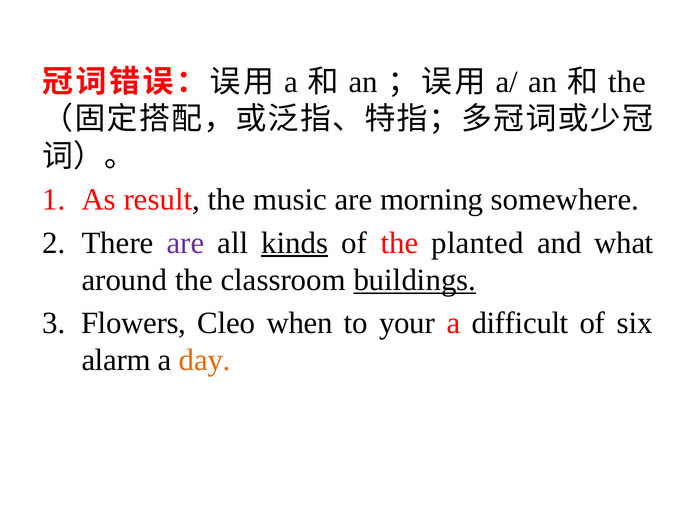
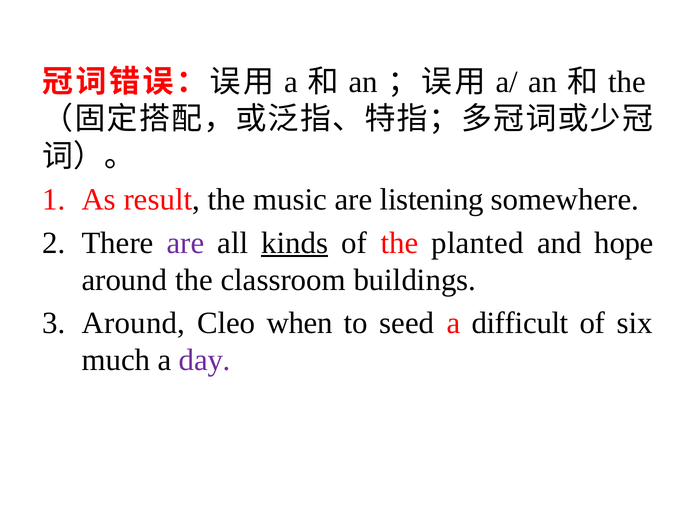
morning: morning -> listening (432, 200)
what: what -> hope (624, 243)
buildings underline: present -> none (415, 280)
Flowers: Flowers -> Around (133, 323)
your: your -> seed (407, 323)
alarm: alarm -> much (116, 360)
day colour: orange -> purple (205, 360)
